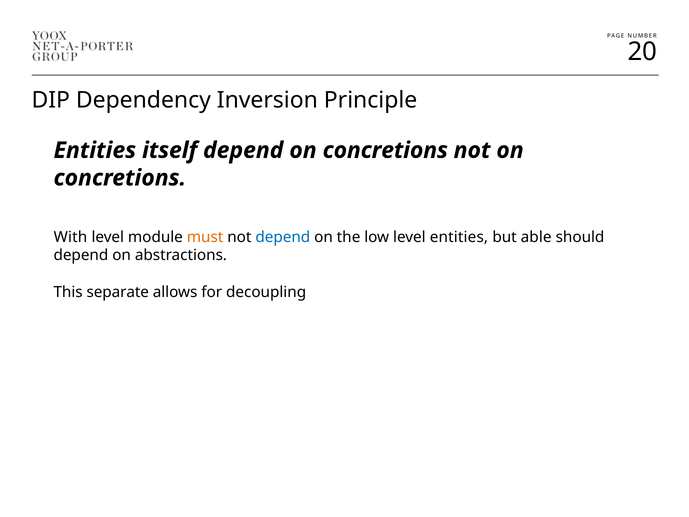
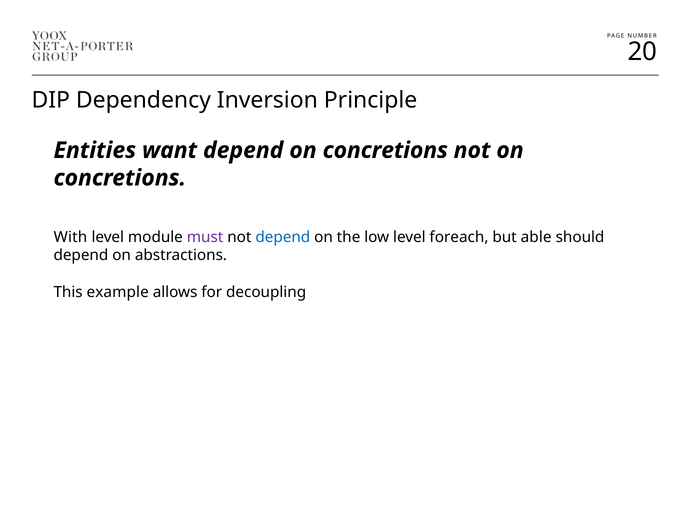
itself: itself -> want (170, 150)
must colour: orange -> purple (205, 237)
level entities: entities -> foreach (459, 237)
separate: separate -> example (118, 292)
